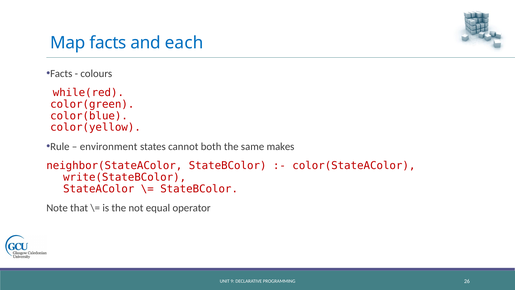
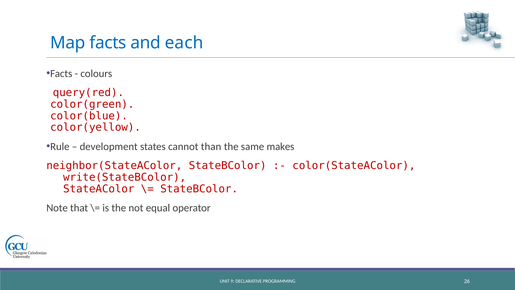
while(red: while(red -> query(red (88, 93)
environment: environment -> development (109, 146)
both: both -> than (211, 146)
